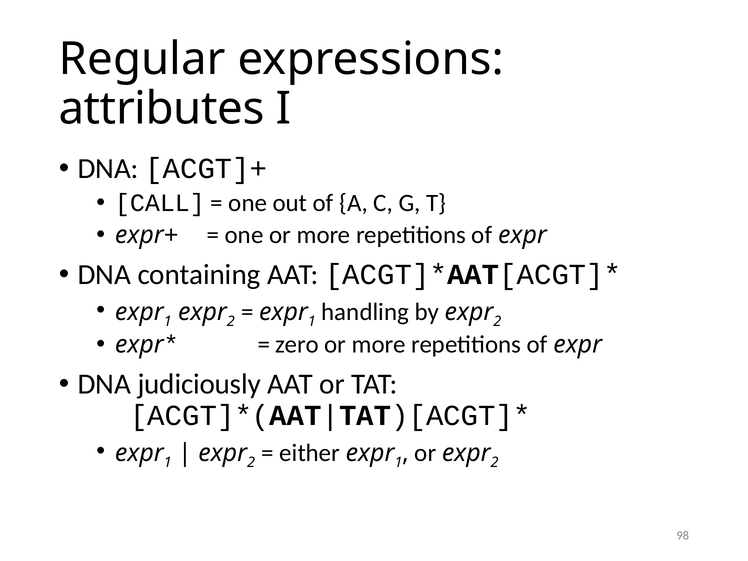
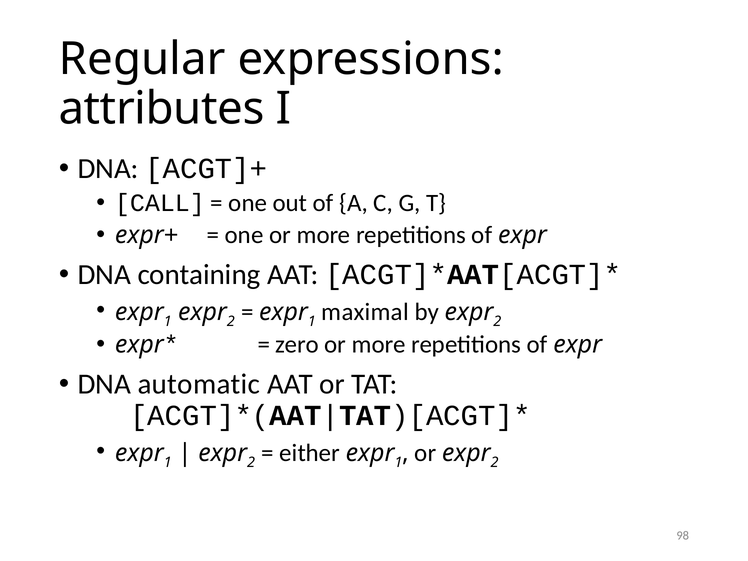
handling: handling -> maximal (365, 312)
judiciously: judiciously -> automatic (199, 384)
